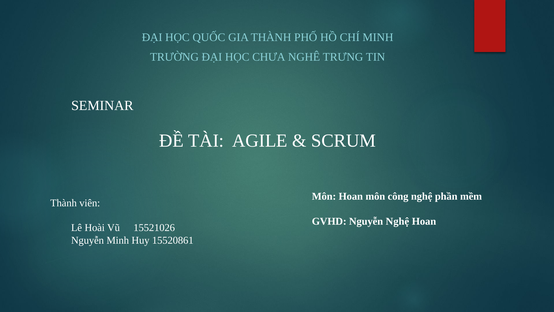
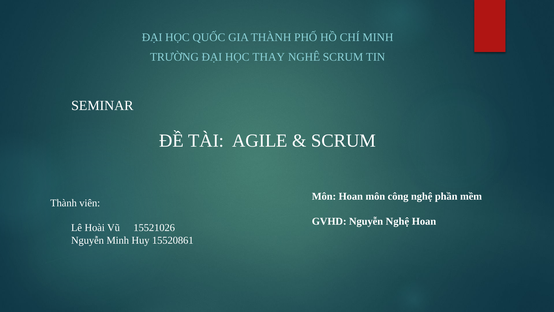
CHƯA: CHƯA -> THAY (269, 57)
NGHÊ TRƯNG: TRƯNG -> SCRUM (343, 57)
